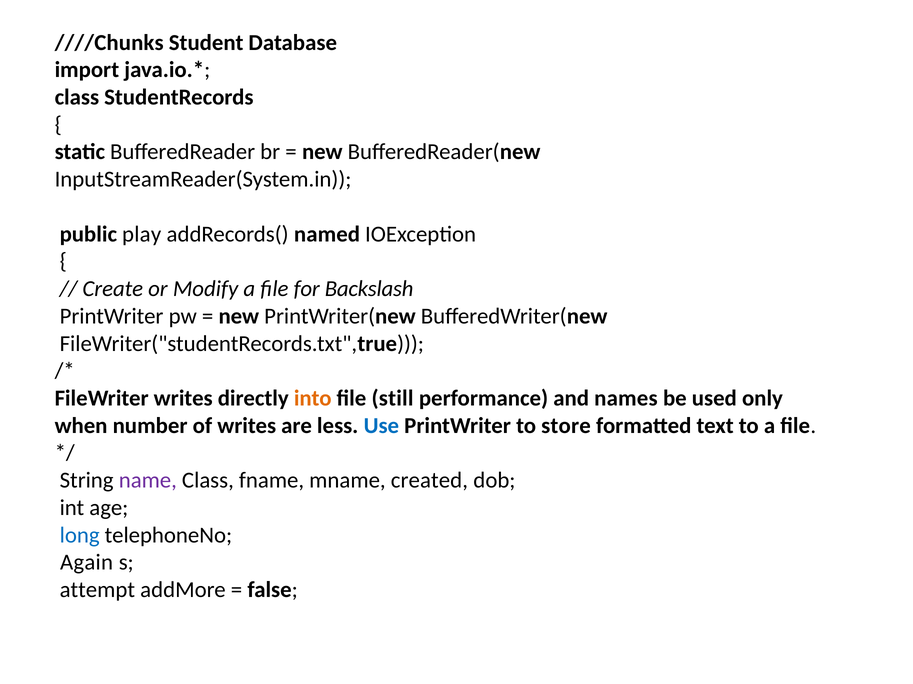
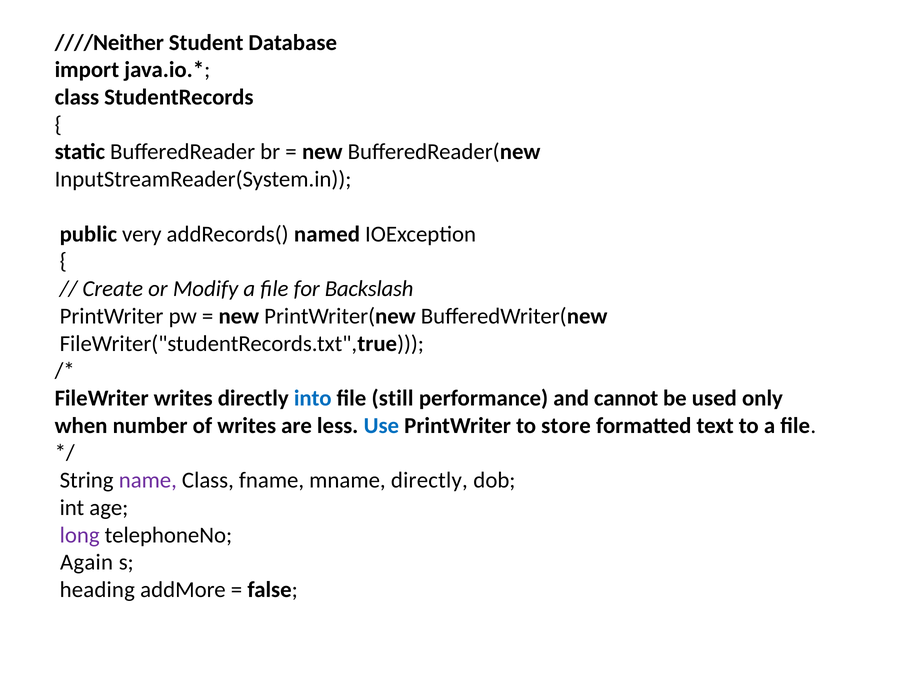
////Chunks: ////Chunks -> ////Neither (109, 43)
play: play -> very (142, 234)
into colour: orange -> blue (313, 399)
names: names -> cannot (626, 399)
mname created: created -> directly (429, 481)
long colour: blue -> purple (80, 536)
attempt: attempt -> heading (97, 590)
